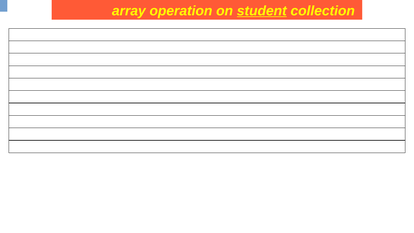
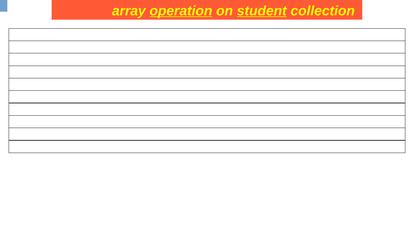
operation underline: none -> present (181, 11)
